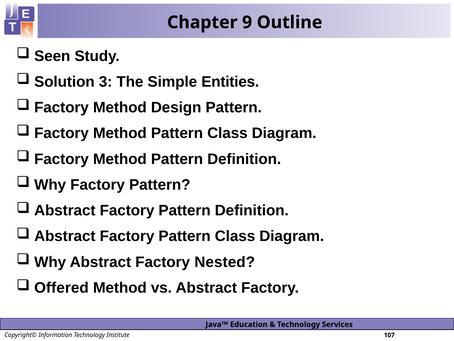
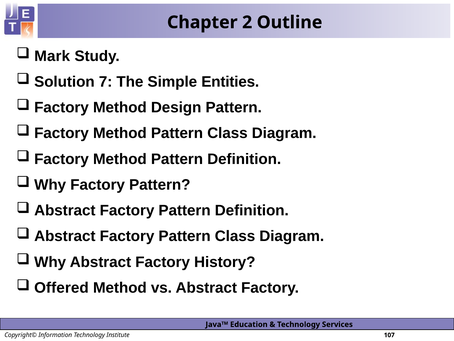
9: 9 -> 2 (247, 22)
Seen: Seen -> Mark (52, 56)
3: 3 -> 7 (106, 82)
Nested: Nested -> History (225, 262)
